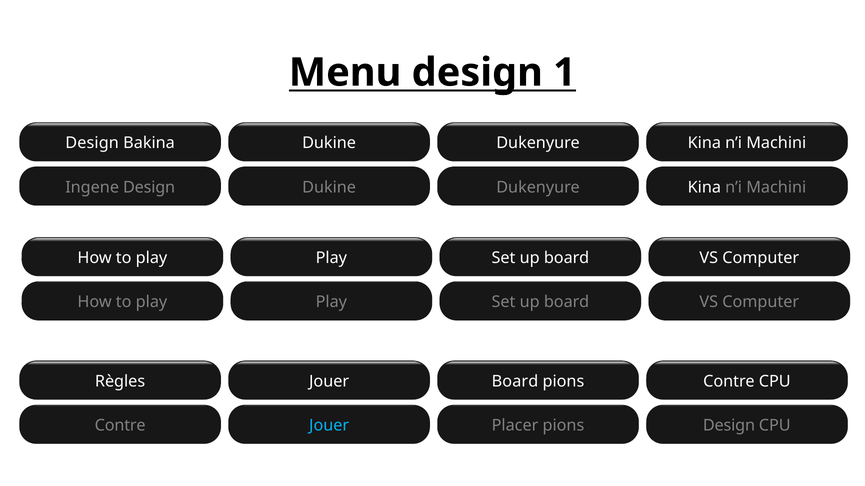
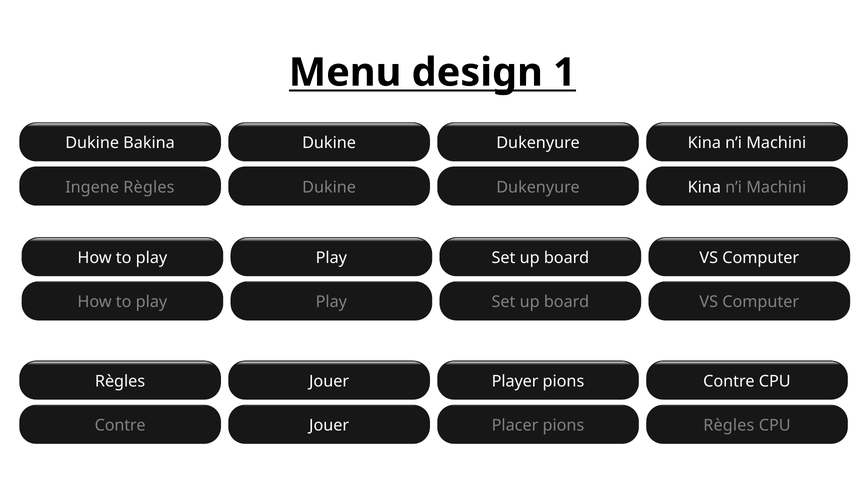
Design: Design -> Dukine (92, 143)
Ingene Design: Design -> Règles (149, 187)
Règles Board: Board -> Player (515, 382)
Jouer colour: light blue -> white (329, 426)
pions Design: Design -> Règles (729, 426)
